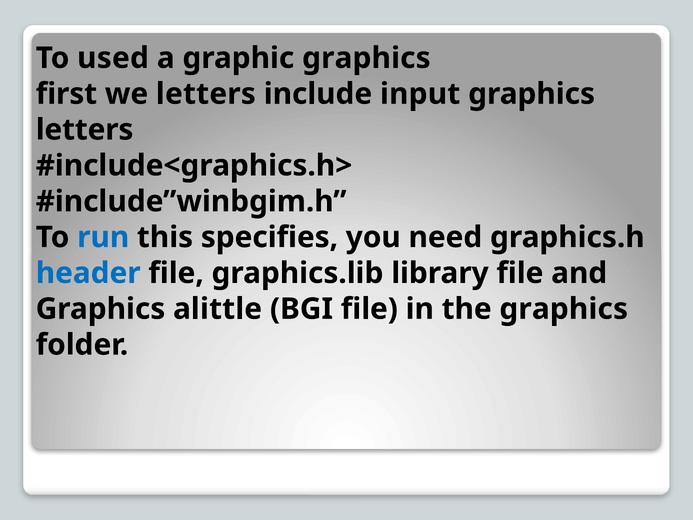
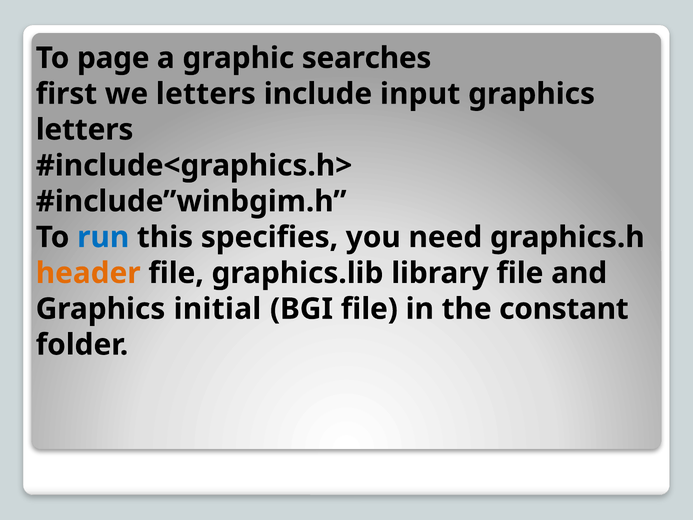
used: used -> page (113, 58)
graphic graphics: graphics -> searches (367, 58)
header colour: blue -> orange (88, 273)
alittle: alittle -> initial (217, 309)
the graphics: graphics -> constant (564, 309)
